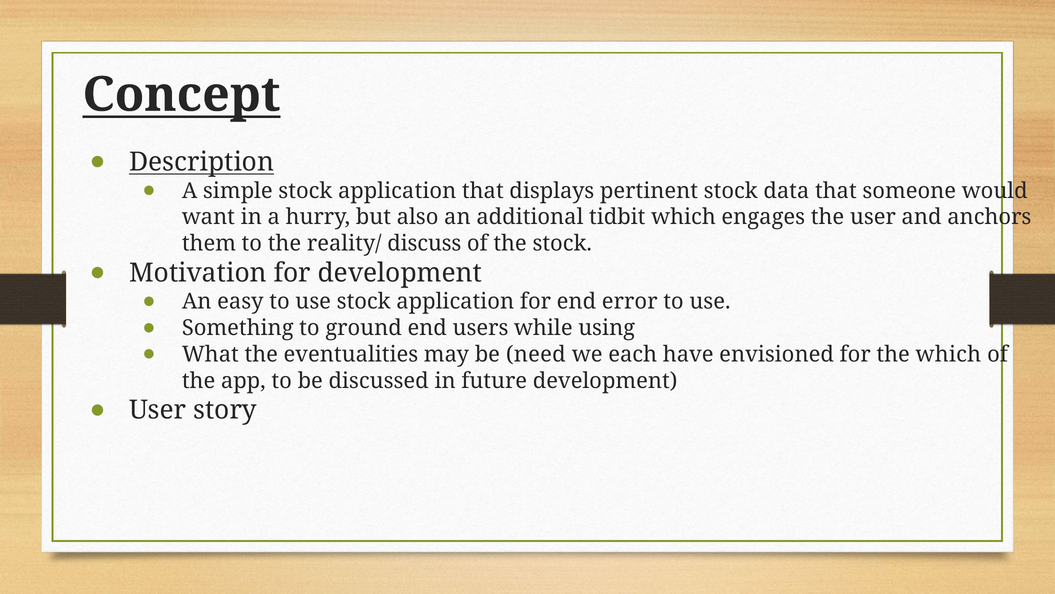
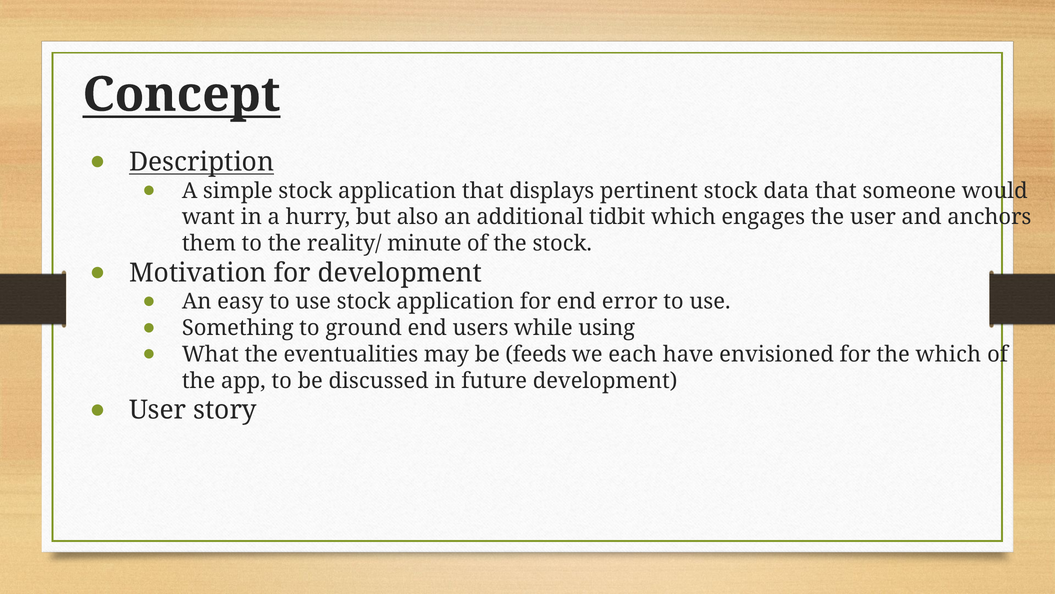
discuss: discuss -> minute (424, 243)
need: need -> feeds (536, 354)
